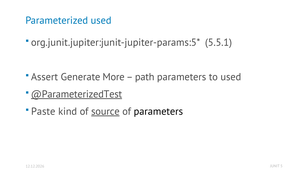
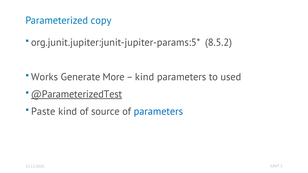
Parameterized used: used -> copy (101, 21)
5.5.1: 5.5.1 -> 8.5.2 (219, 43)
Assert: Assert -> Works (44, 77)
path: path -> kind (145, 77)
source underline: present -> none (105, 112)
parameters colour: black -> blue (158, 112)
